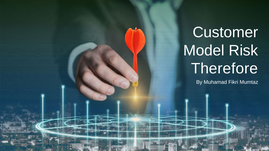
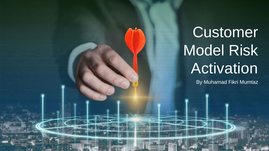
Therefore: Therefore -> Activation (224, 69)
